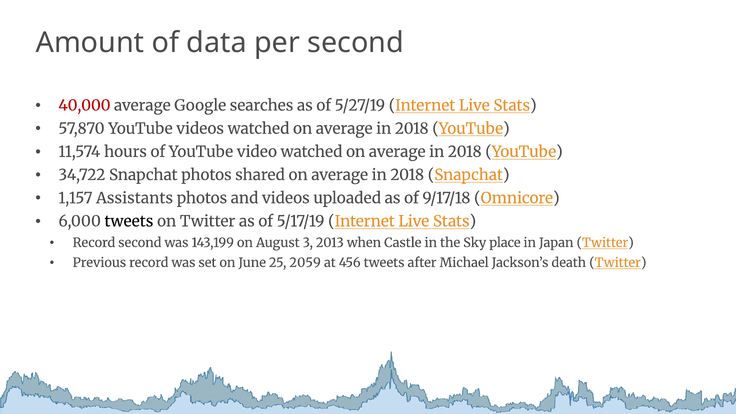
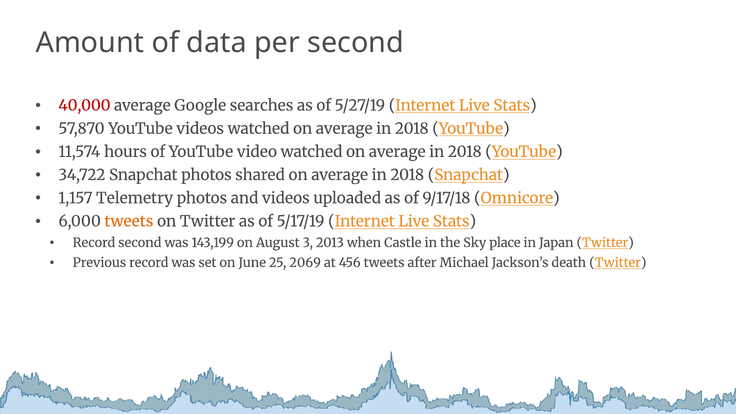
Assistants: Assistants -> Telemetry (135, 198)
tweets colour: black -> orange (129, 221)
2059: 2059 -> 2069 (305, 263)
